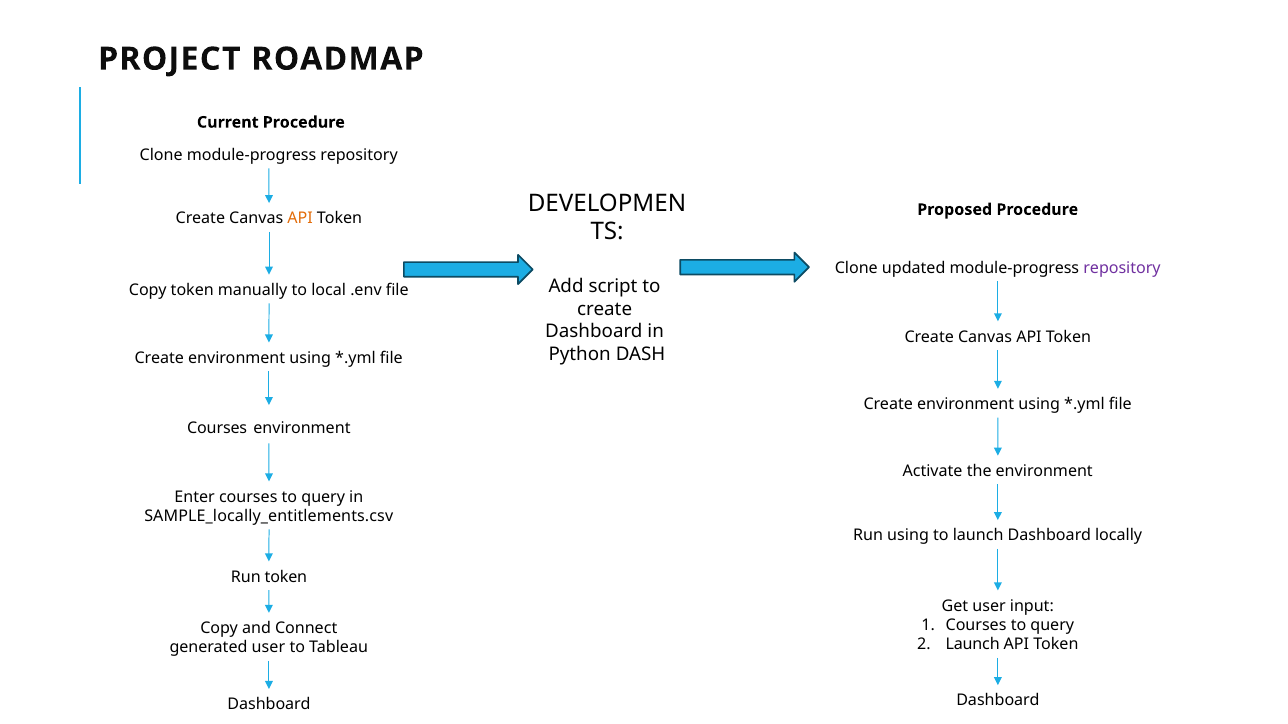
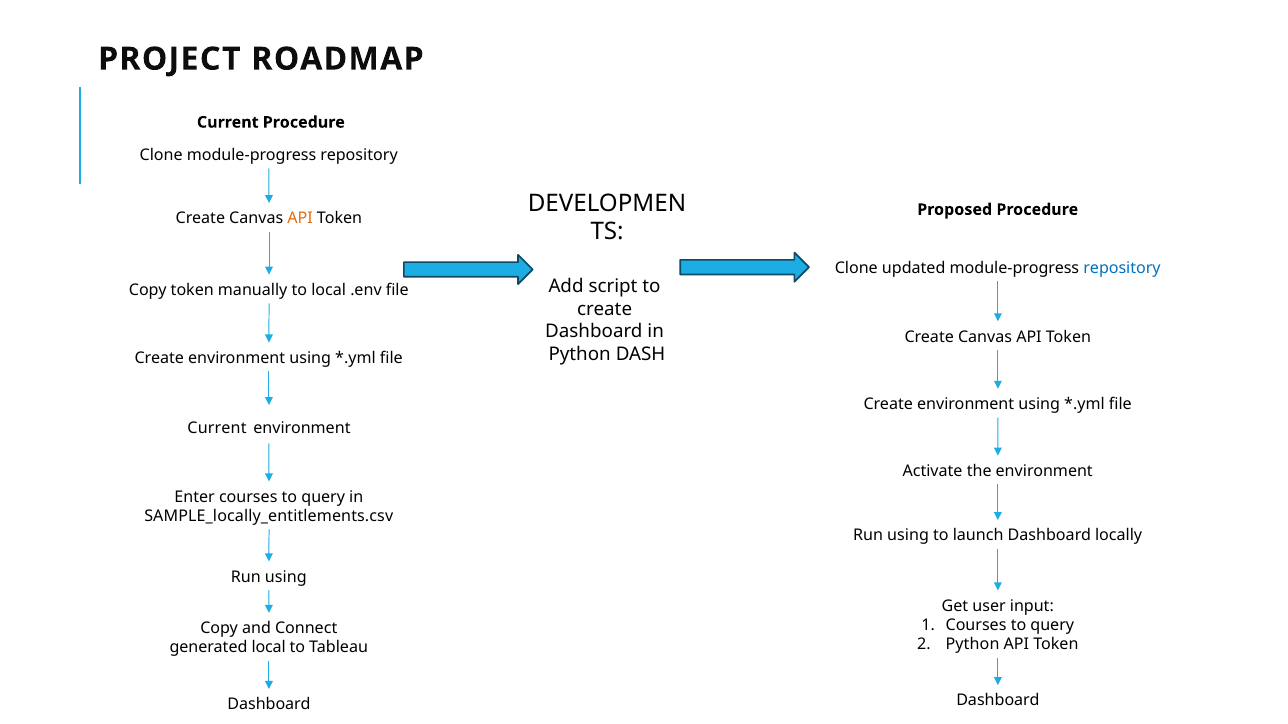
repository colour: purple -> blue (1122, 268)
Courses: Courses -> Current (217, 429)
token: token -> using (286, 577)
Launch: Launch -> Python (973, 645)
generated user: user -> local (269, 648)
